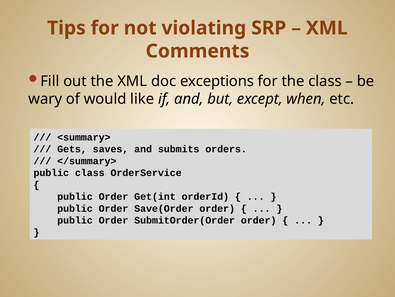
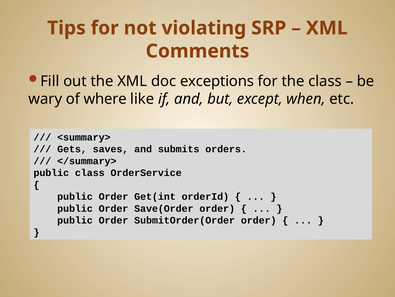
would: would -> where (105, 99)
